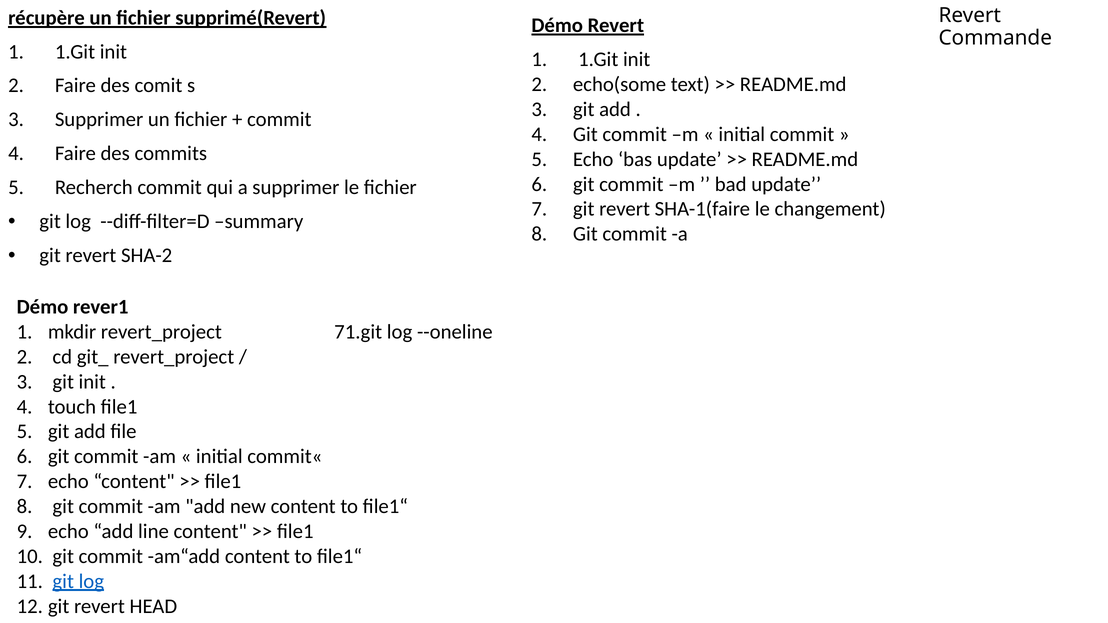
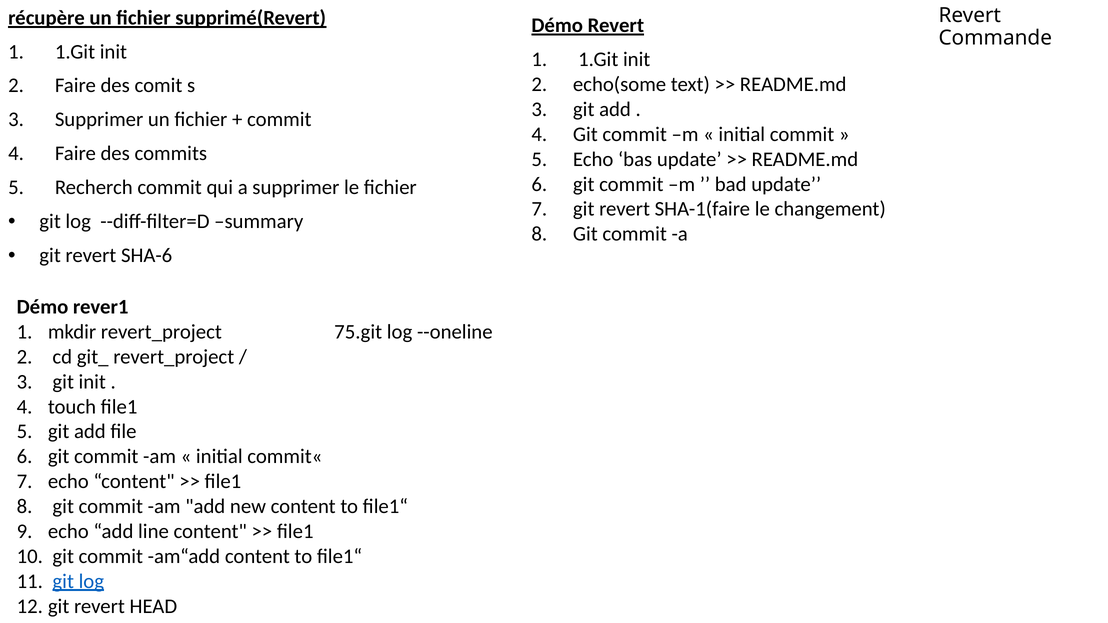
SHA-2: SHA-2 -> SHA-6 (147, 256)
71.git: 71.git -> 75.git (358, 332)
